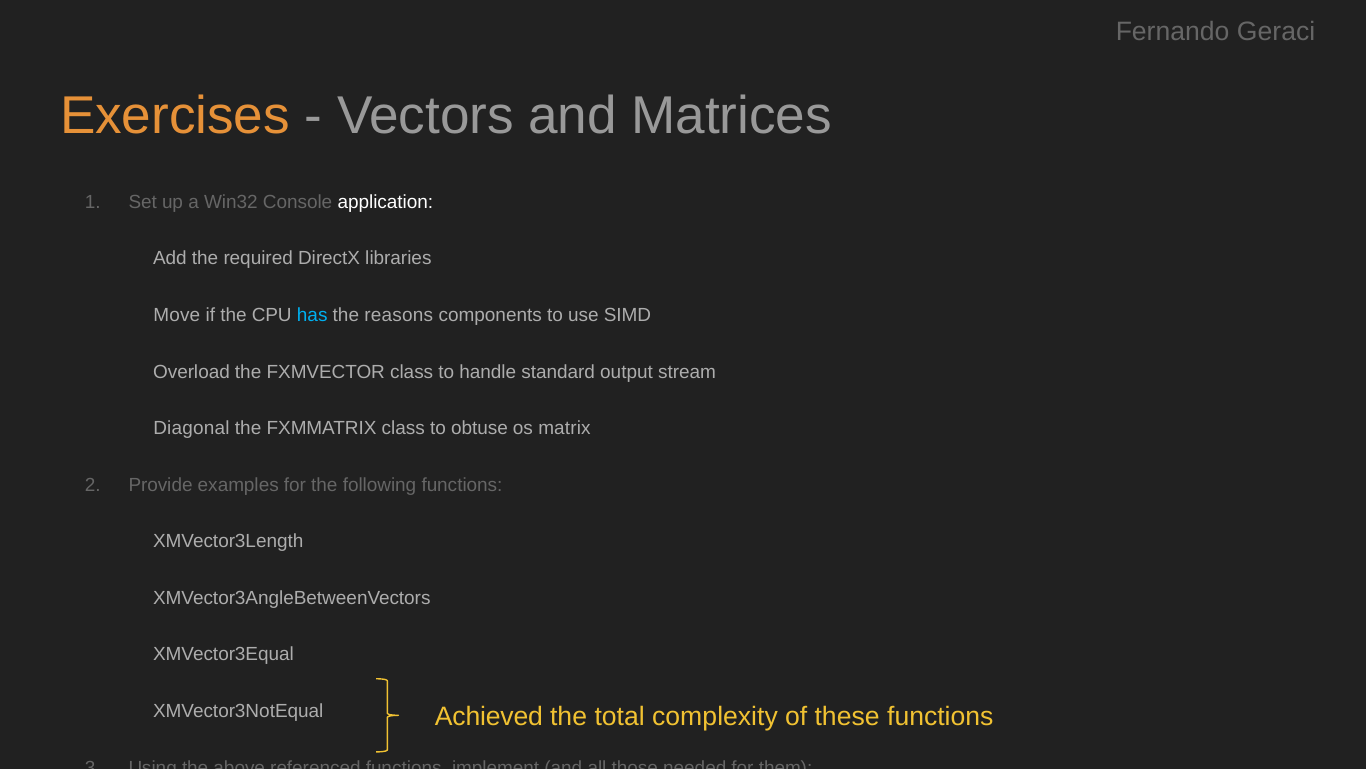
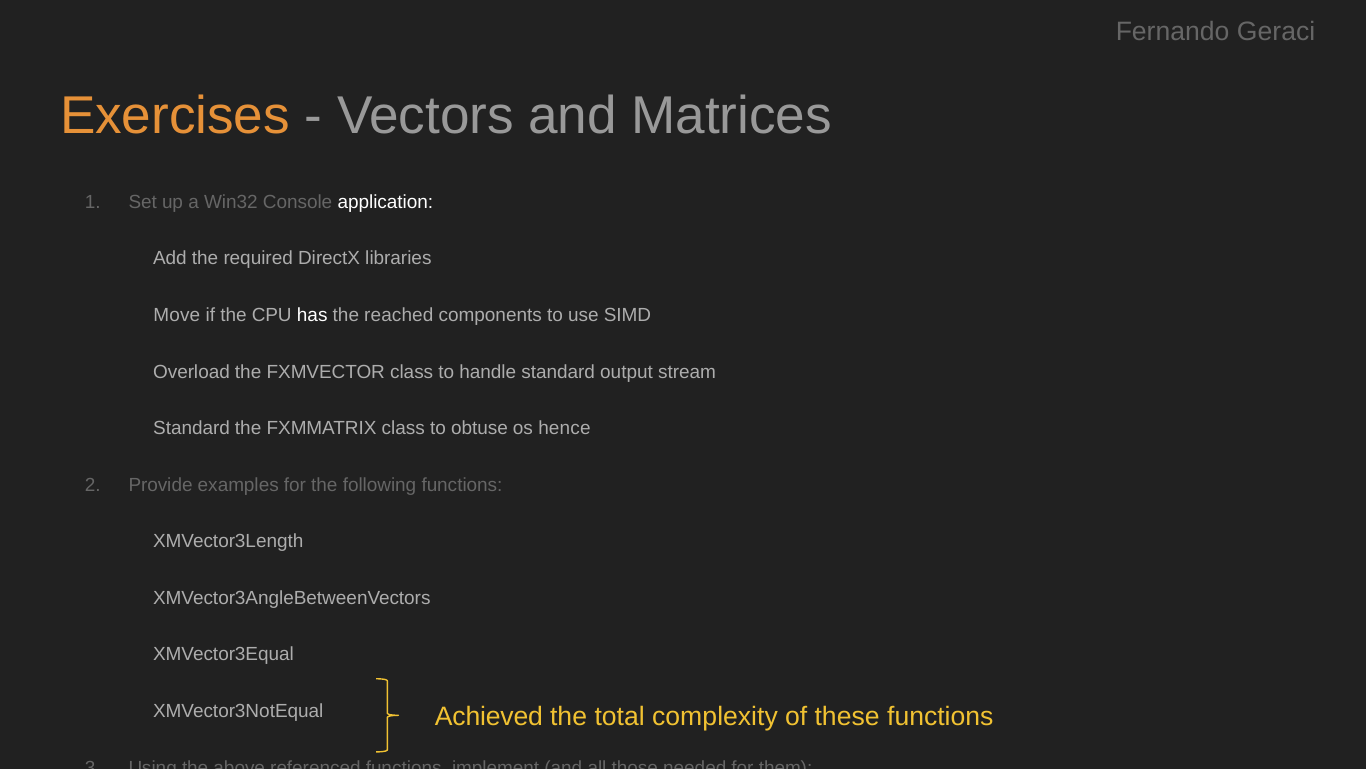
has colour: light blue -> white (312, 315)
reasons: reasons -> reached (399, 315)
Diagonal: Diagonal -> Standard (192, 428)
matrix: matrix -> hence (564, 428)
